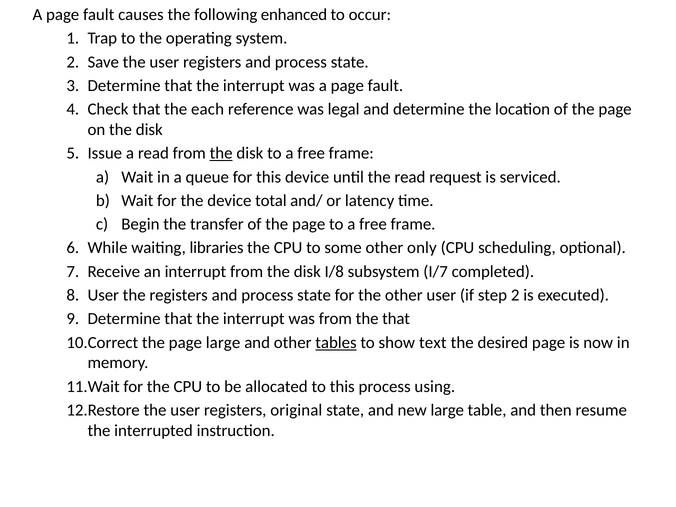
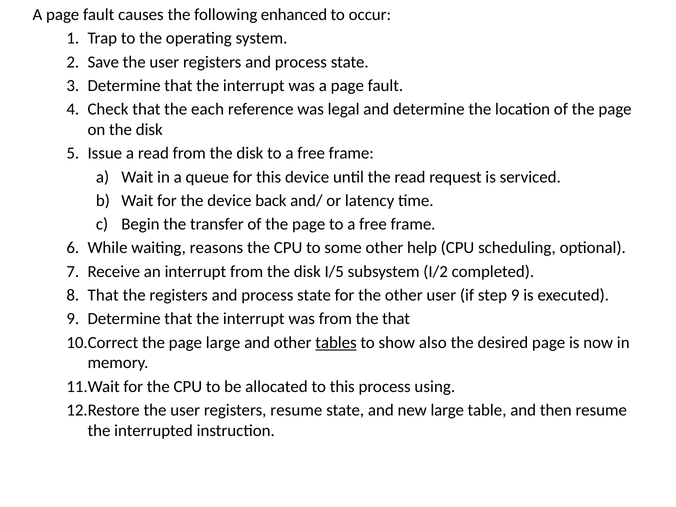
the underline: present -> none (221, 153)
total: total -> back (271, 201)
libraries: libraries -> reasons (216, 248)
only: only -> help (422, 248)
I/8: I/8 -> I/5 (334, 272)
I/7: I/7 -> I/2 (436, 272)
User: User -> That (103, 295)
step 2: 2 -> 9 (515, 295)
text: text -> also (433, 343)
registers original: original -> resume (296, 410)
